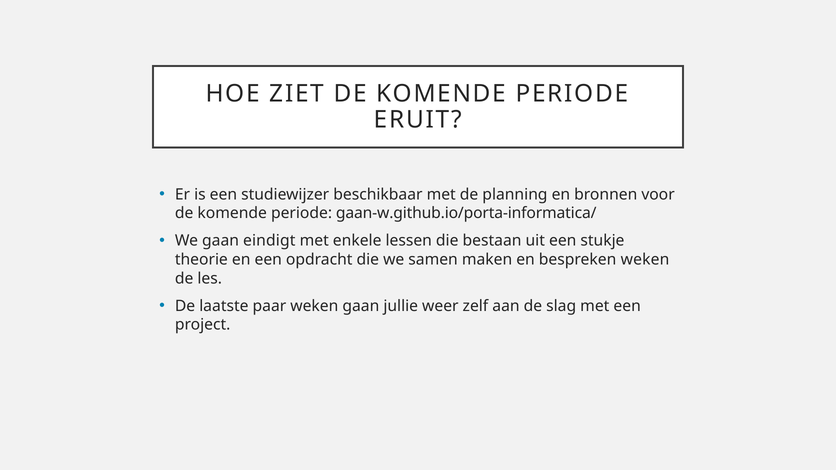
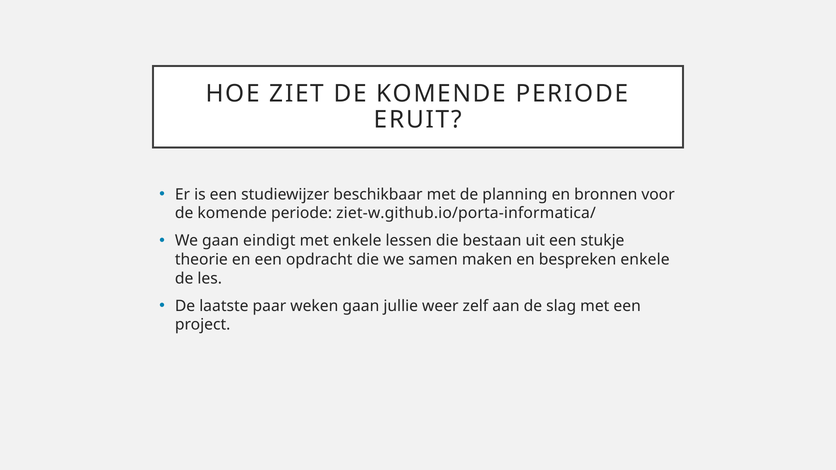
gaan-w.github.io/porta-informatica/: gaan-w.github.io/porta-informatica/ -> ziet-w.github.io/porta-informatica/ (466, 213)
bespreken weken: weken -> enkele (645, 260)
